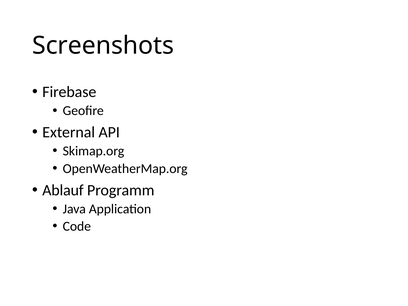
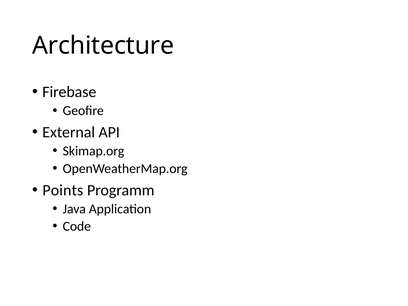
Screenshots: Screenshots -> Architecture (103, 46)
Ablauf: Ablauf -> Points (63, 190)
